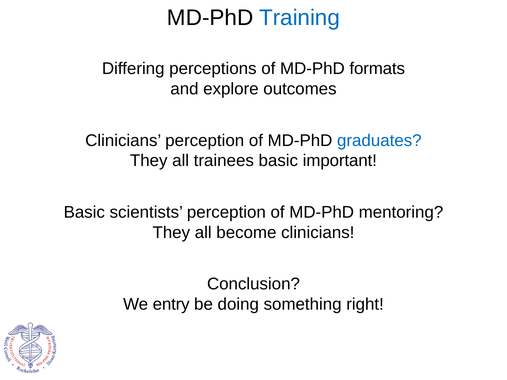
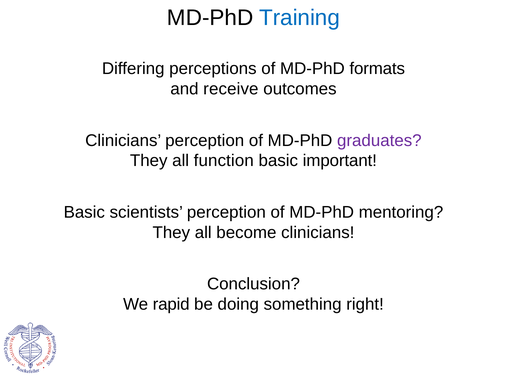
explore: explore -> receive (231, 89)
graduates colour: blue -> purple (379, 141)
trainees: trainees -> function (224, 161)
entry: entry -> rapid (171, 304)
